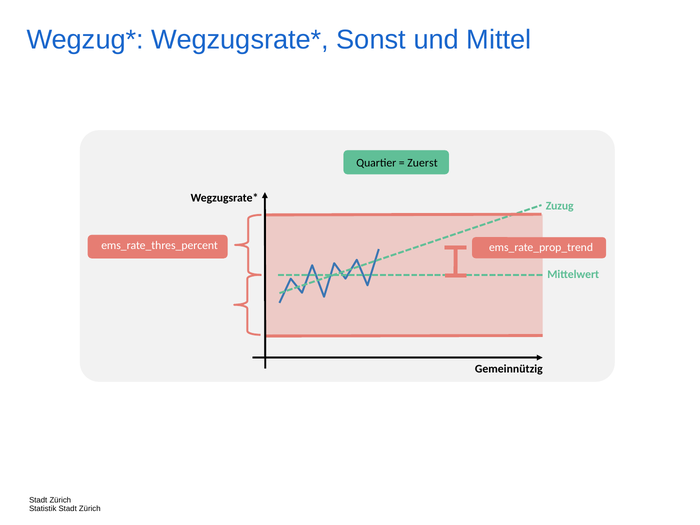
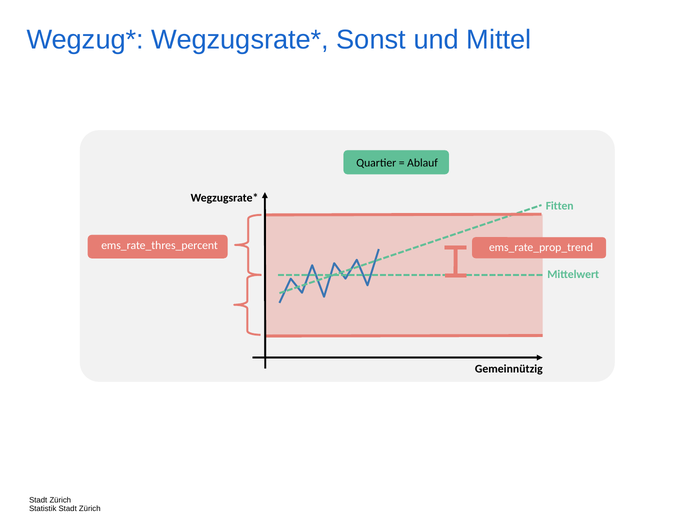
Zuerst: Zuerst -> Ablauf (423, 163)
Zuzug: Zuzug -> Fitten (560, 206)
